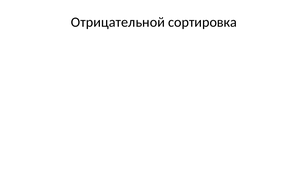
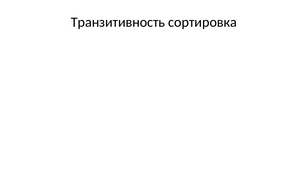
Отрицательной: Отрицательной -> Транзитивность (118, 22)
